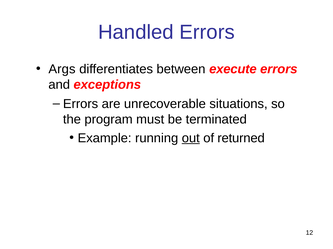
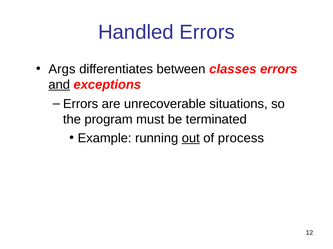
execute: execute -> classes (233, 69)
and underline: none -> present (59, 85)
returned: returned -> process (241, 138)
